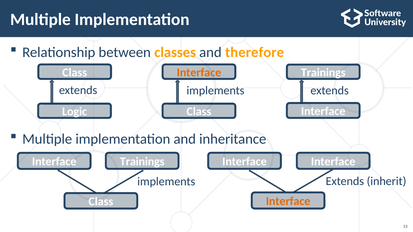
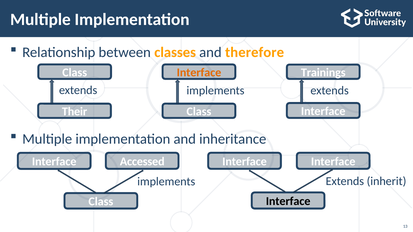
Logic: Logic -> Their (75, 112)
Trainings: Trainings -> Accessed (142, 162)
Interface colour: orange -> black (288, 202)
